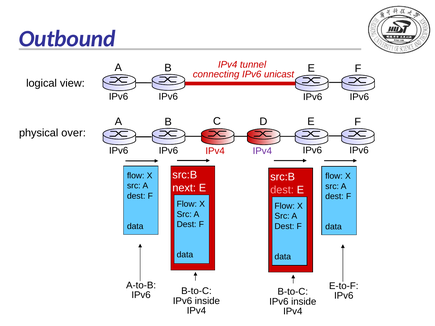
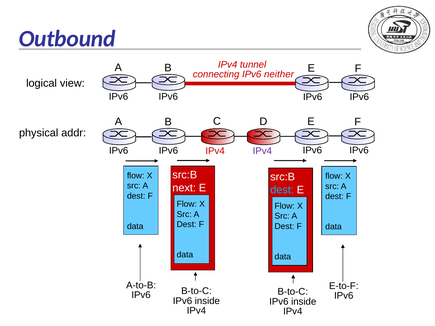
unicast: unicast -> neither (279, 75)
over: over -> addr (74, 133)
dest colour: pink -> light blue (282, 190)
